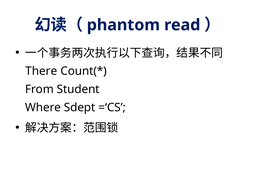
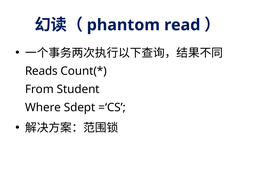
There: There -> Reads (41, 71)
